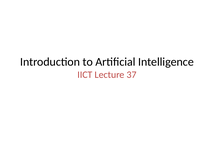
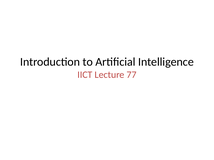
37: 37 -> 77 (132, 75)
